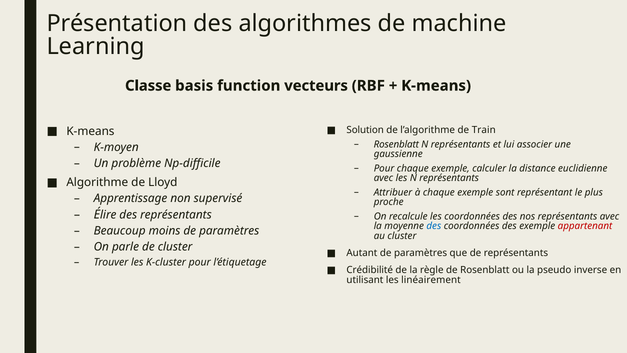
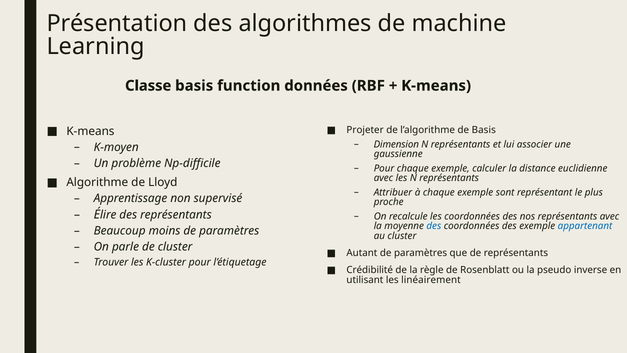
vecteurs: vecteurs -> données (316, 86)
Solution: Solution -> Projeter (365, 130)
de Train: Train -> Basis (484, 130)
Rosenblatt: Rosenblatt -> Dimension (396, 144)
appartenant colour: red -> blue (585, 226)
